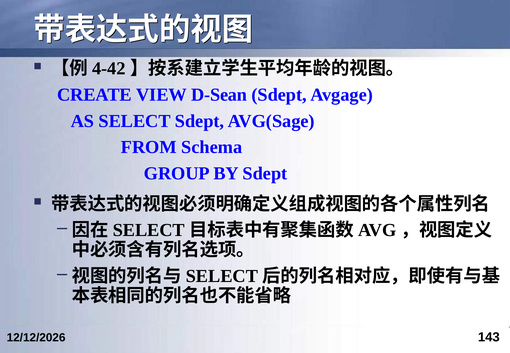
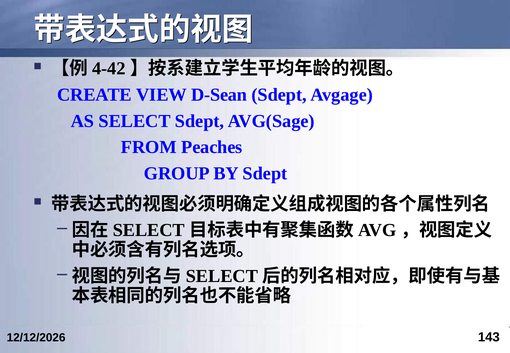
Schema: Schema -> Peaches (212, 147)
